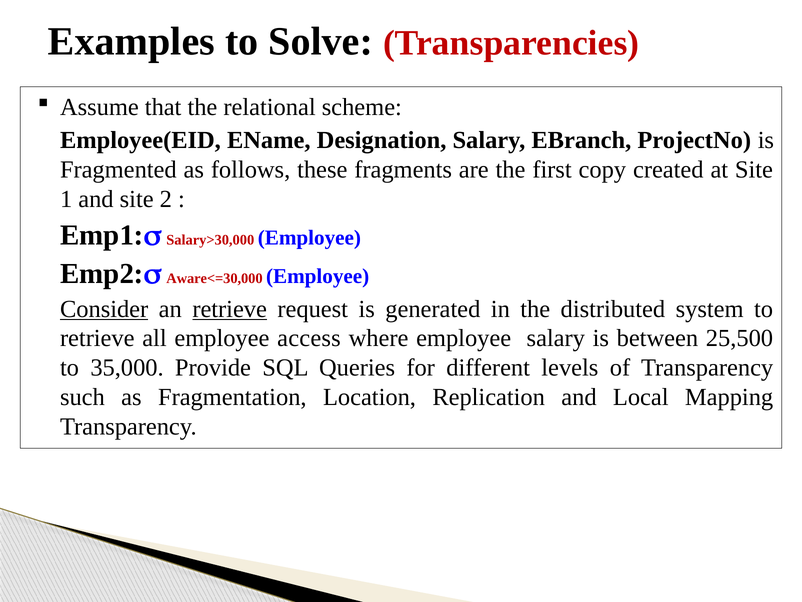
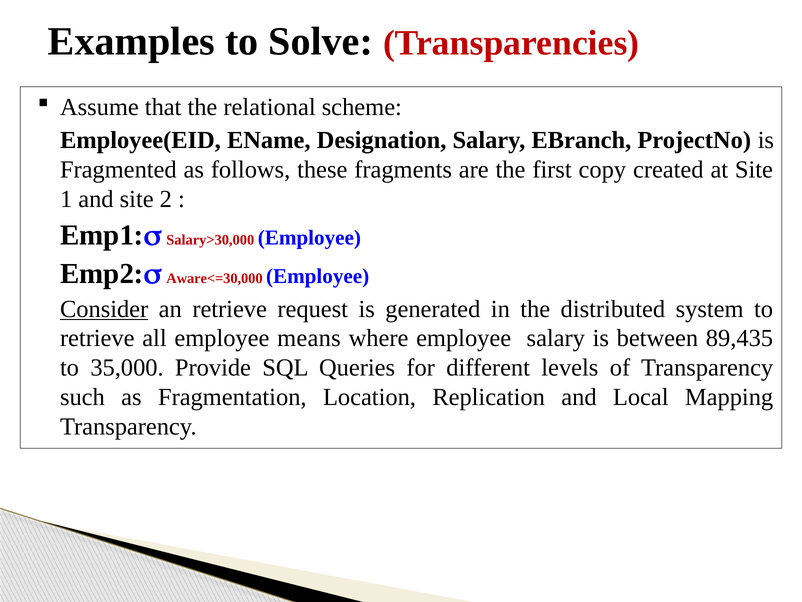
retrieve underline: present -> none (230, 309)
access: access -> means (309, 338)
25,500: 25,500 -> 89,435 (739, 338)
